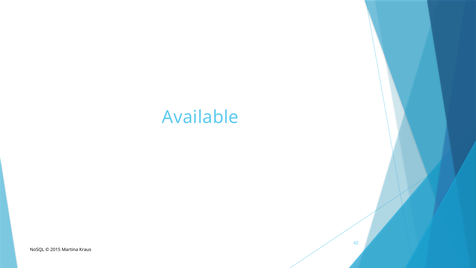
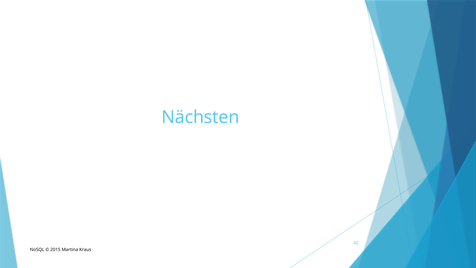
Available: Available -> Nächsten (200, 117)
